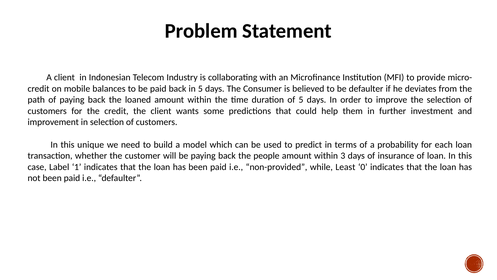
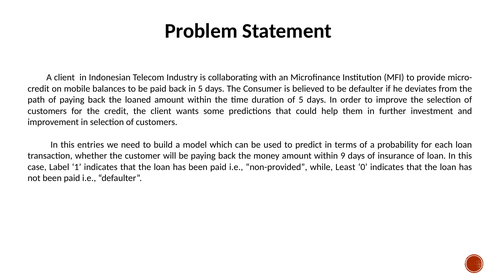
unique: unique -> entries (91, 144)
people: people -> money (266, 156)
3: 3 -> 9 (343, 156)
